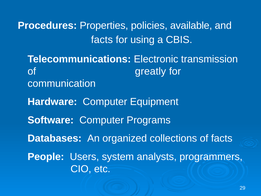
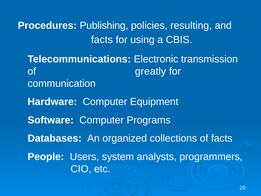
Properties: Properties -> Publishing (104, 25)
available: available -> resulting (191, 25)
